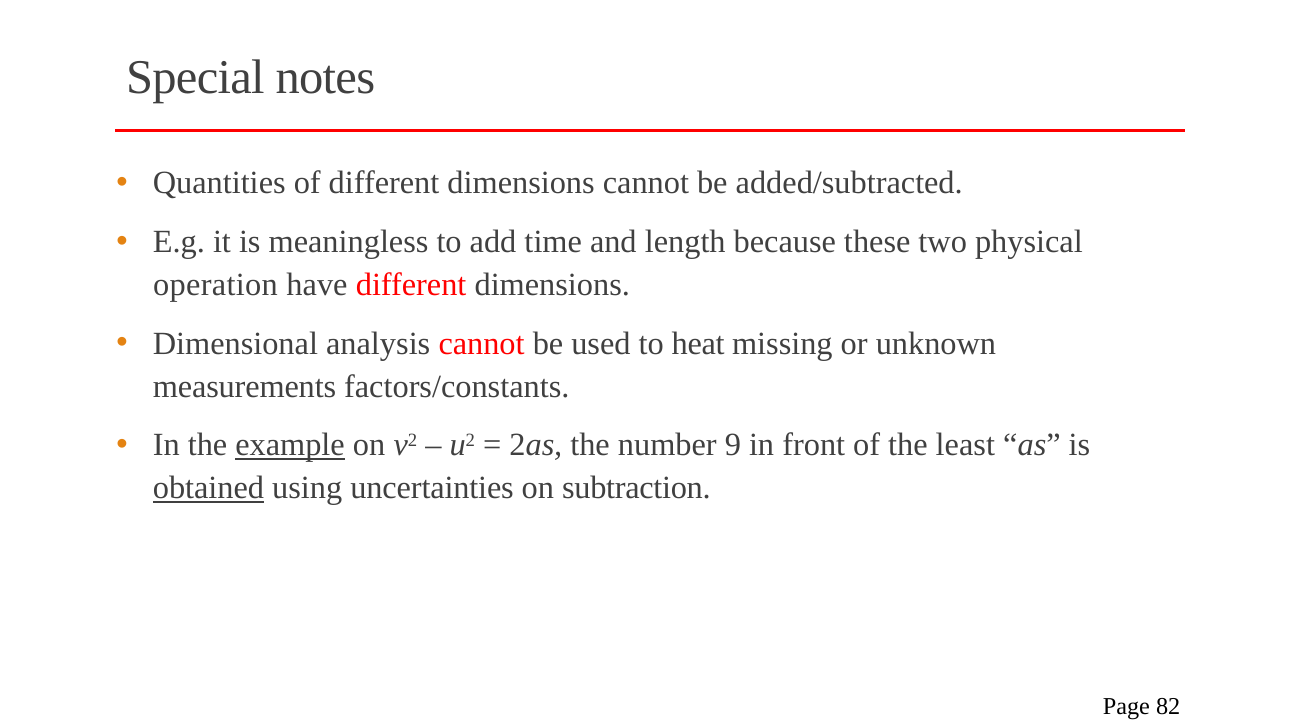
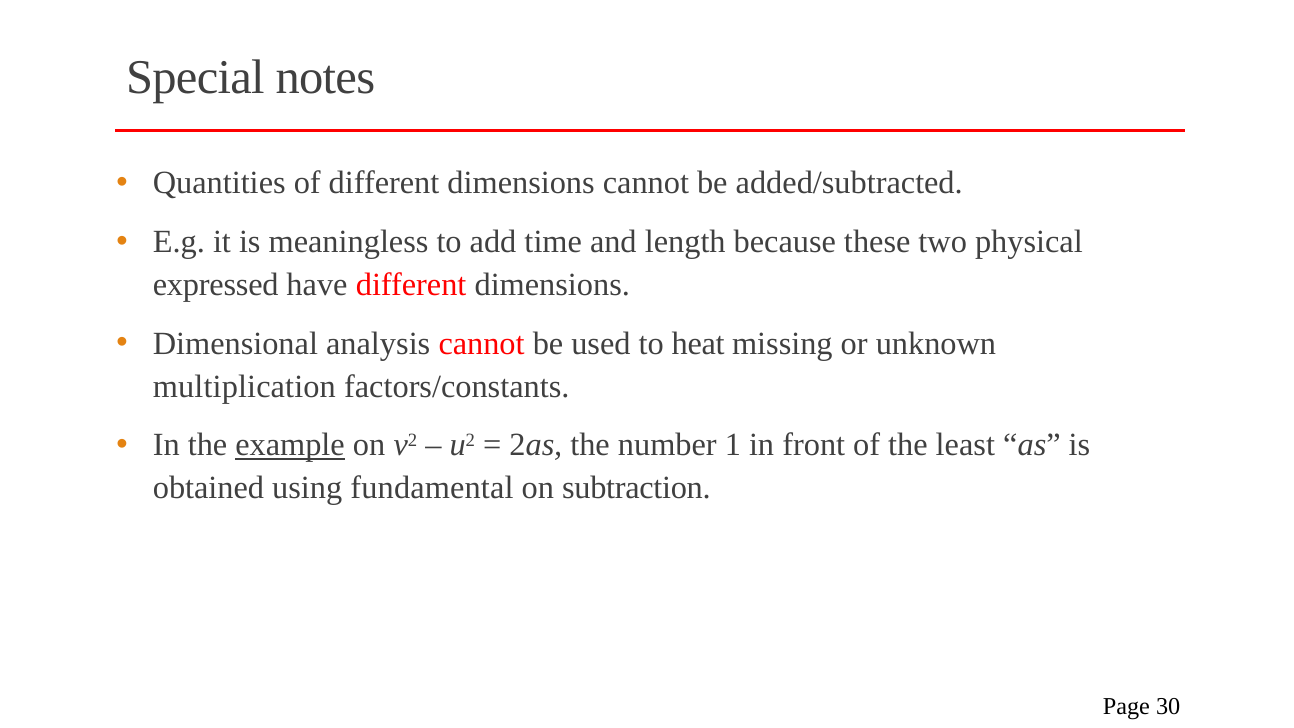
operation: operation -> expressed (216, 285)
measurements: measurements -> multiplication (244, 386)
9: 9 -> 1 (733, 445)
obtained underline: present -> none (208, 488)
uncertainties: uncertainties -> fundamental (432, 488)
82: 82 -> 30 (1168, 707)
